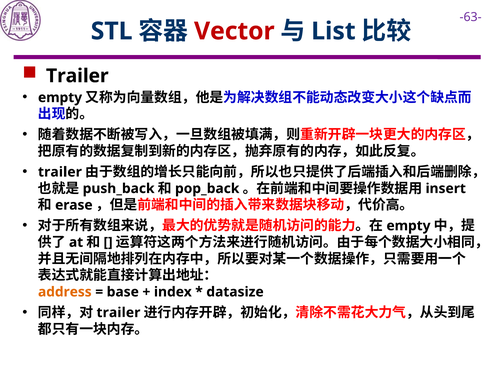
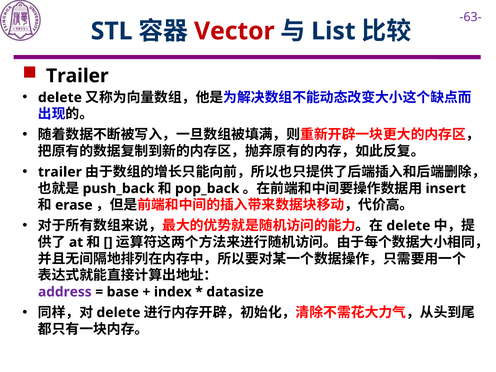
empty: empty -> delete (60, 98)
empty: empty -> delete (408, 226)
address colour: orange -> purple (65, 292)
trailer: trailer -> delete (118, 313)
